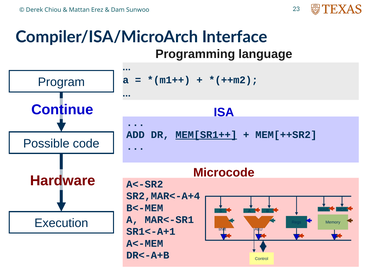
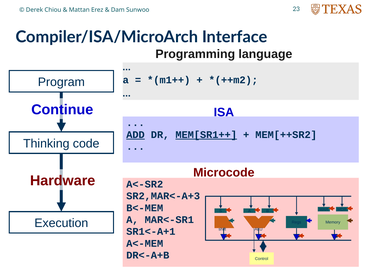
ADD underline: none -> present (135, 135)
Possible: Possible -> Thinking (46, 143)
SR2,MAR<-A+4: SR2,MAR<-A+4 -> SR2,MAR<-A+3 (163, 196)
